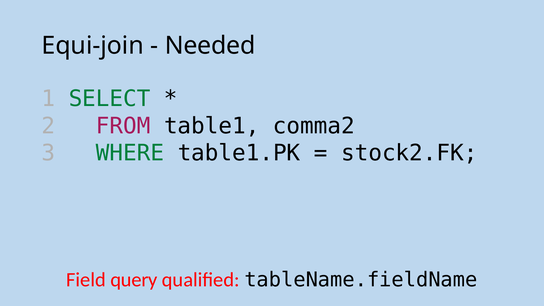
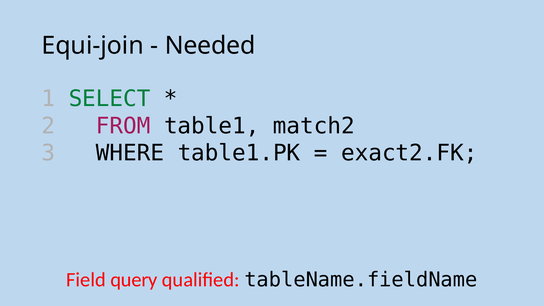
comma2: comma2 -> match2 (314, 126)
WHERE colour: green -> black (130, 153)
stock2.FK: stock2.FK -> exact2.FK (409, 153)
